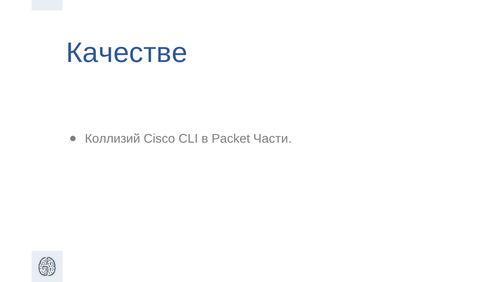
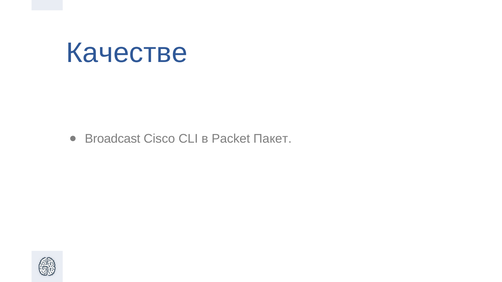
Коллизий: Коллизий -> Broadcast (113, 139)
Части: Части -> Пакет (273, 139)
